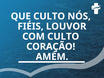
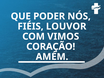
QUE CULTO: CULTO -> PODER (49, 16)
COM CULTO: CULTO -> VIMOS (63, 36)
